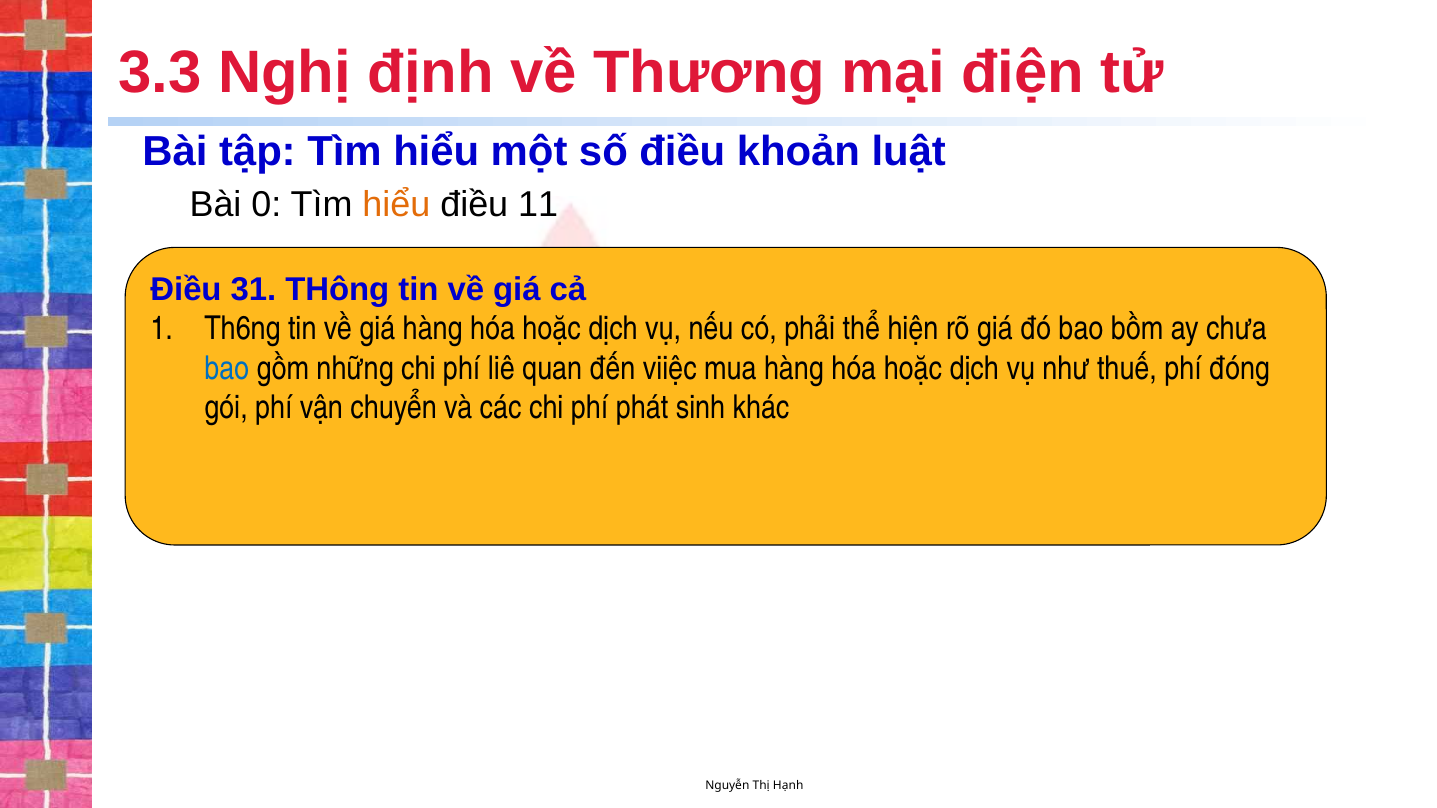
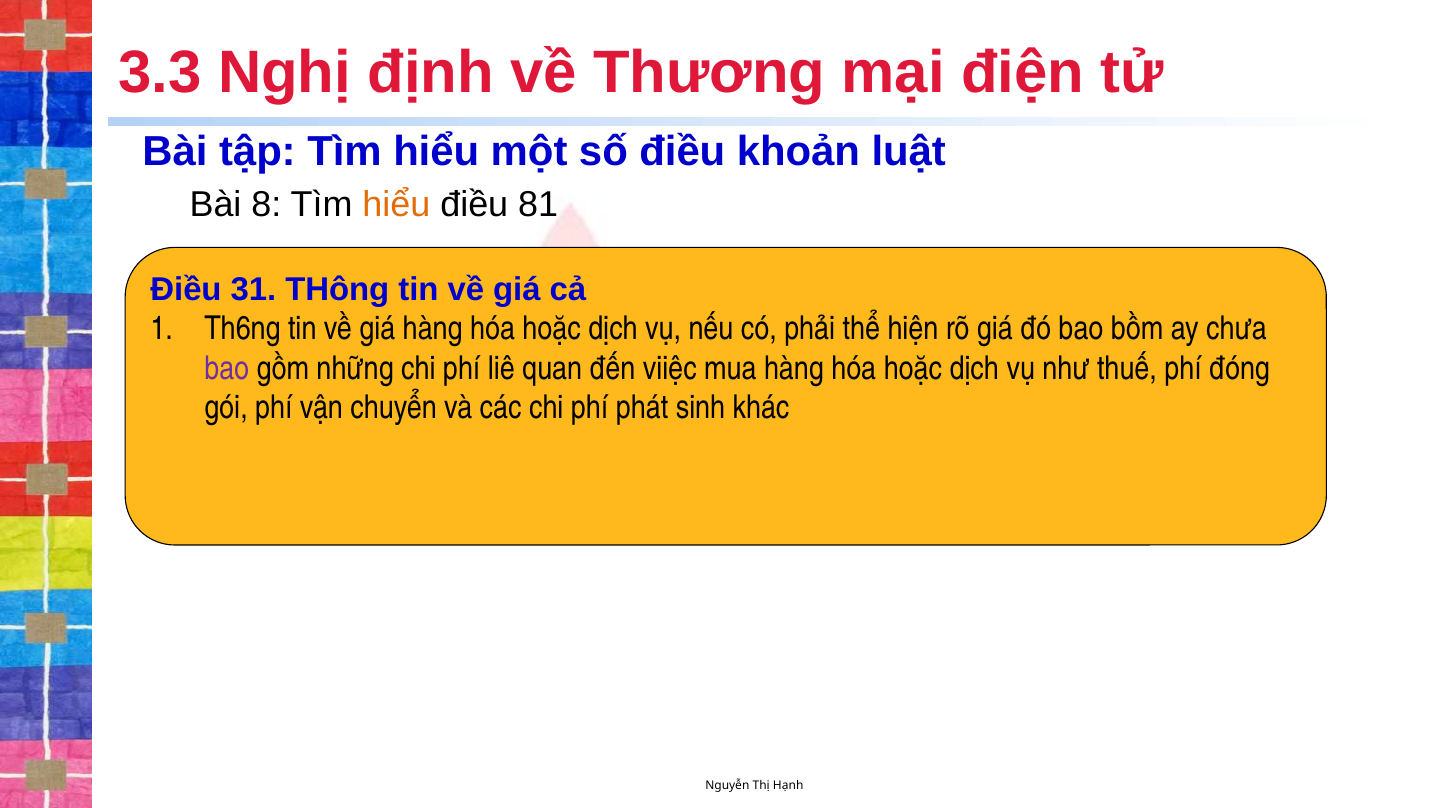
0: 0 -> 8 (266, 205)
11: 11 -> 81 (538, 205)
bao colour: blue -> purple (227, 368)
